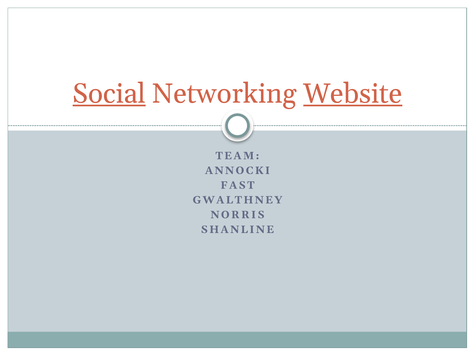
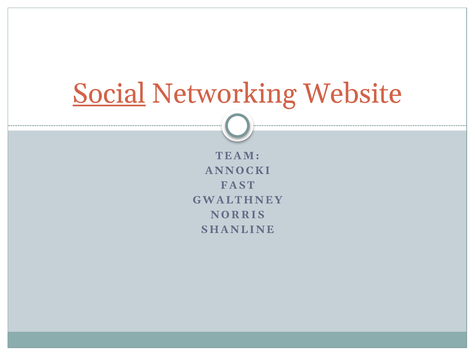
Website underline: present -> none (353, 94)
